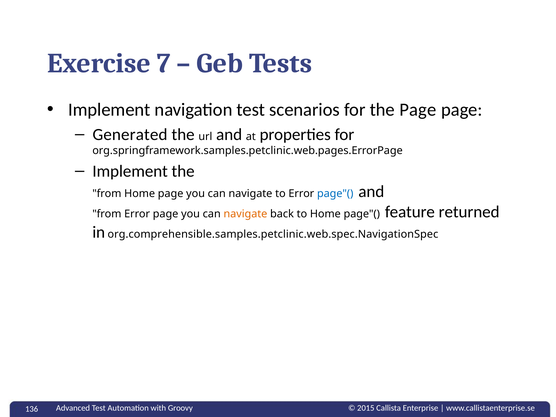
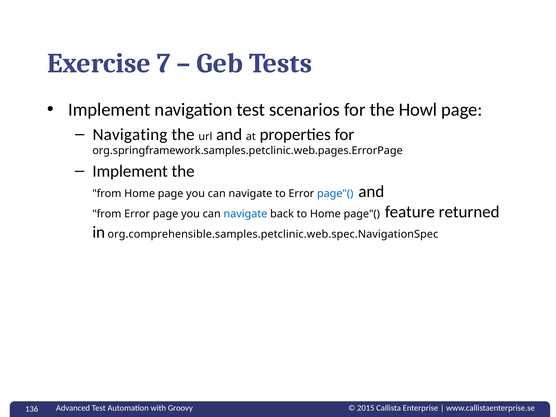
the Page: Page -> Howl (418, 110)
Generated: Generated -> Navigating (130, 134)
navigate colour: orange -> blue (245, 214)
